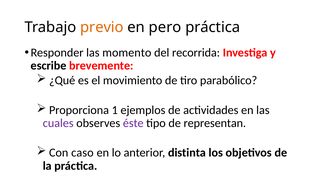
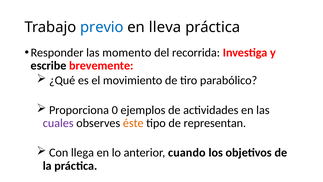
previo colour: orange -> blue (102, 27)
pero: pero -> lleva (165, 27)
1: 1 -> 0 (115, 110)
éste colour: purple -> orange (133, 123)
caso: caso -> llega (82, 152)
distinta: distinta -> cuando (187, 152)
